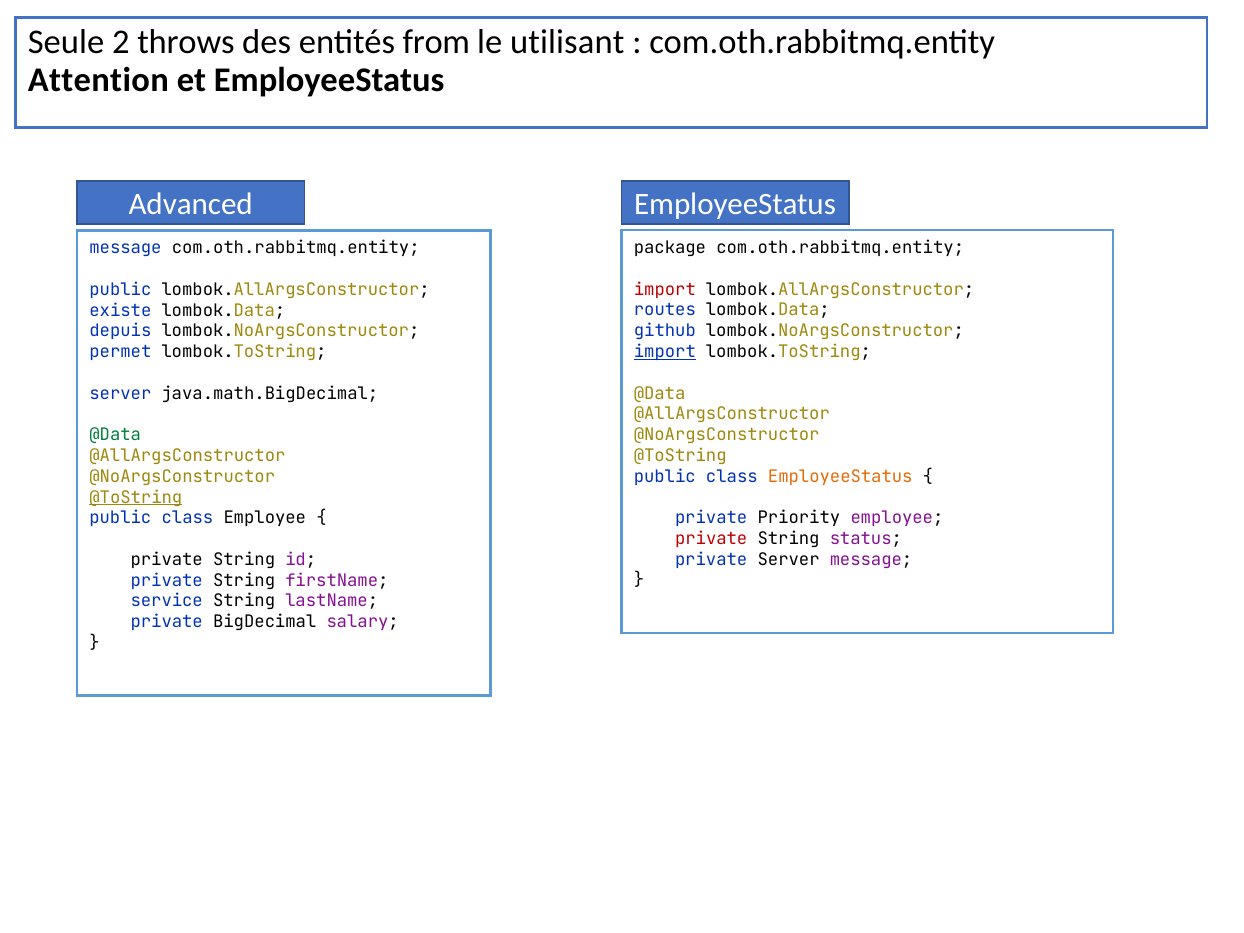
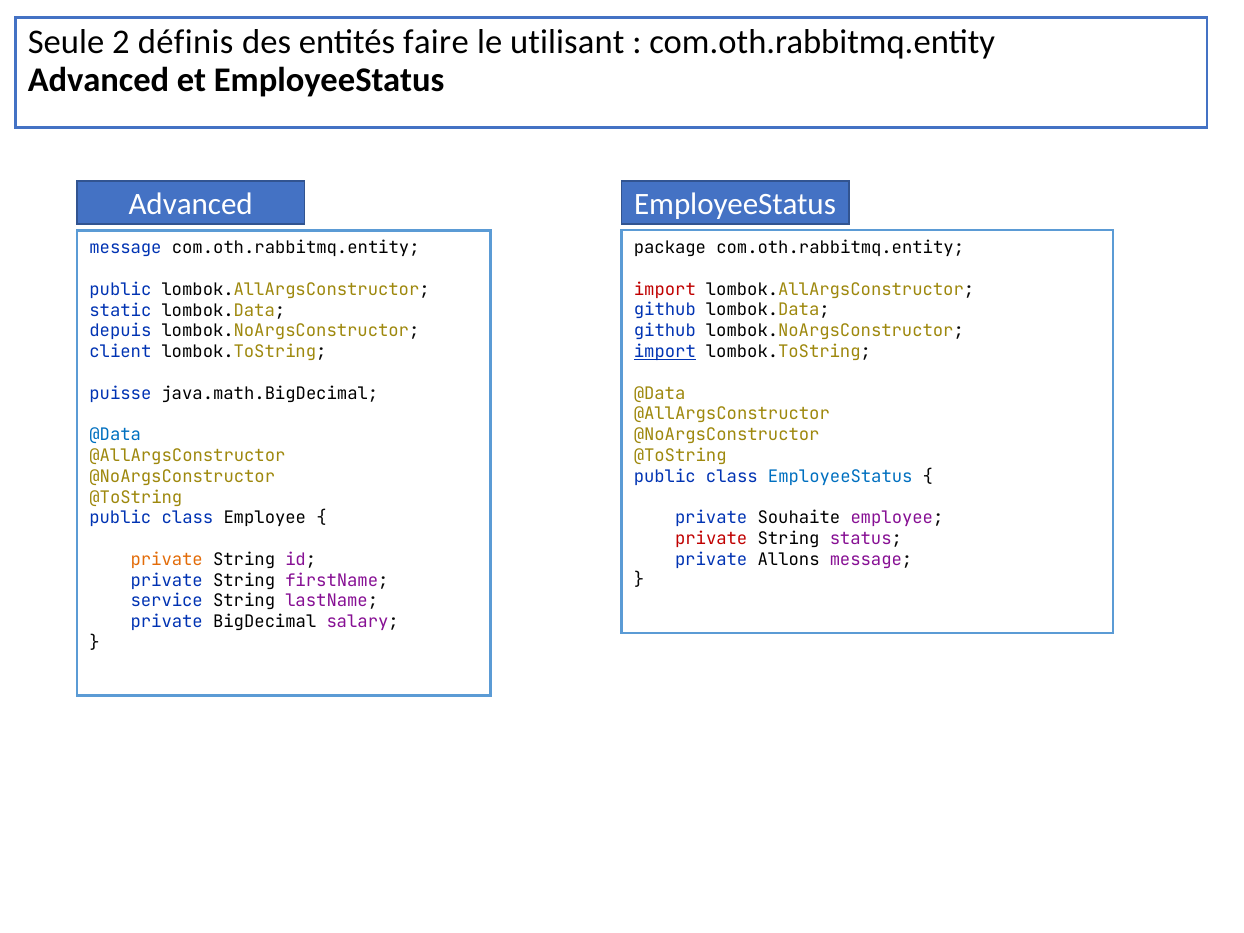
throws: throws -> définis (186, 42)
from: from -> faire (436, 42)
Attention: Attention -> Advanced (98, 80)
routes: routes -> github (665, 310)
existe: existe -> static (120, 310)
permet: permet -> client (120, 352)
server: server -> puisse (120, 394)
@Data colour: green -> blue (115, 435)
EmployeeStatus colour: orange -> blue (840, 476)
@ToString underline: present -> none (136, 497)
Priority: Priority -> Souhaite (799, 518)
private Server: Server -> Allons (789, 559)
private colour: black -> orange (167, 560)
